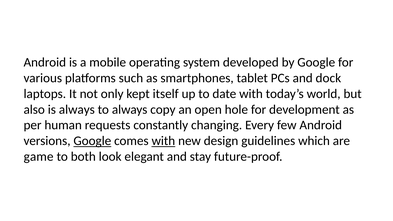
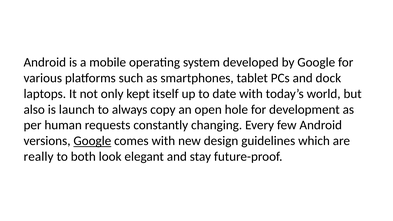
is always: always -> launch (77, 109)
with underline: present -> none (163, 141)
game: game -> really (39, 157)
